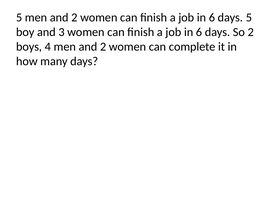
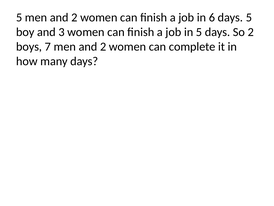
6: 6 -> 5 (199, 32)
4: 4 -> 7 (48, 47)
